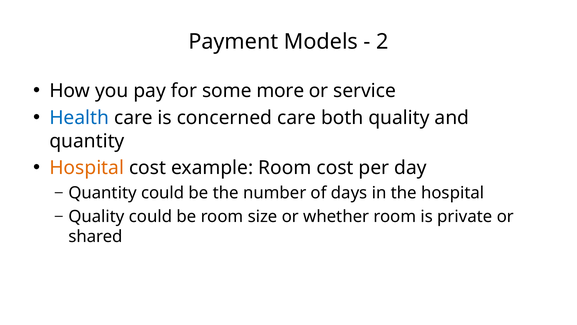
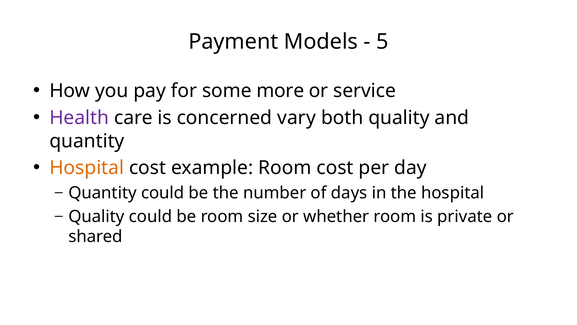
2: 2 -> 5 (382, 42)
Health colour: blue -> purple (79, 118)
concerned care: care -> vary (296, 118)
